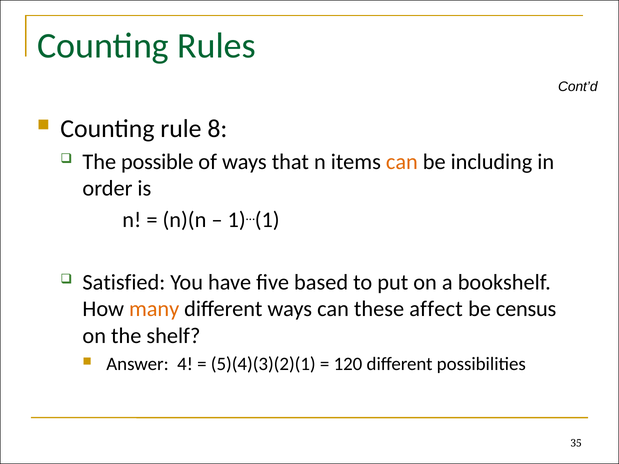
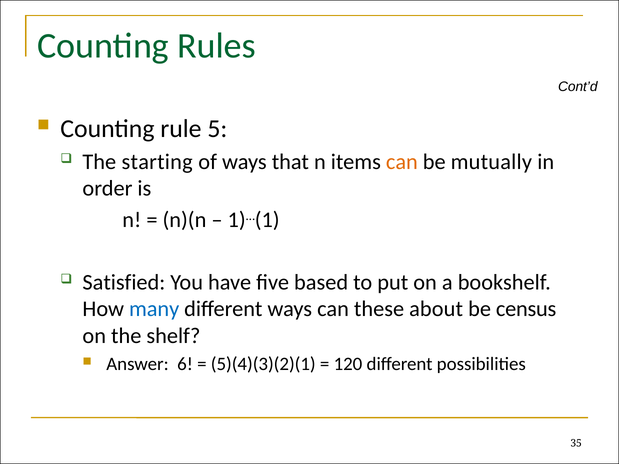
8: 8 -> 5 (217, 129)
possible: possible -> starting (157, 162)
including: including -> mutually (491, 162)
many colour: orange -> blue (154, 309)
affect: affect -> about (436, 309)
4: 4 -> 6 (185, 364)
